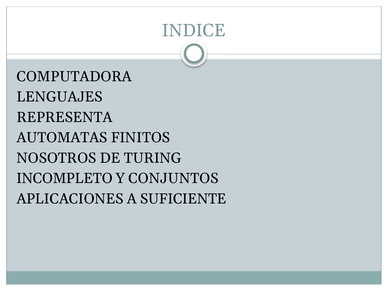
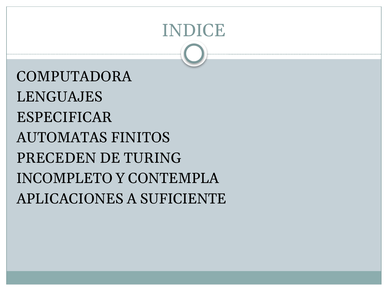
REPRESENTA: REPRESENTA -> ESPECIFICAR (64, 117)
NOSOTROS: NOSOTROS -> PRECEDEN (56, 158)
CONJUNTOS: CONJUNTOS -> CONTEMPLA (174, 178)
